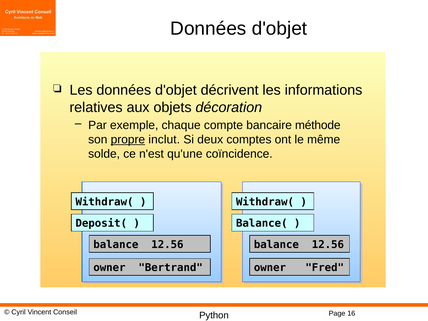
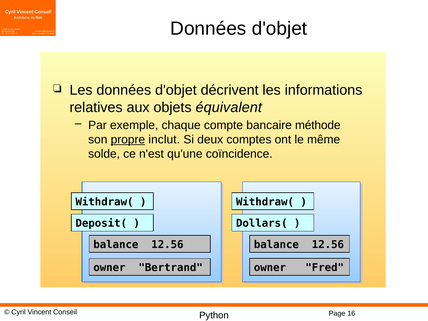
décoration: décoration -> équivalent (229, 107)
Balance(: Balance( -> Dollars( (262, 223)
